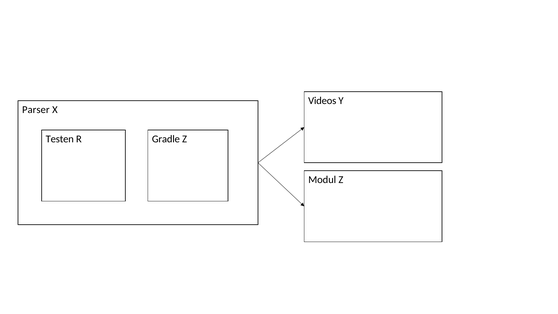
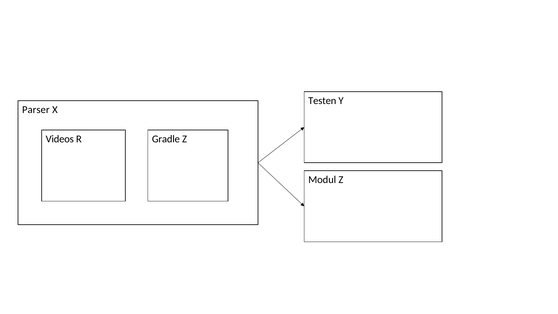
Videos: Videos -> Testen (322, 101)
Testen: Testen -> Videos (60, 139)
